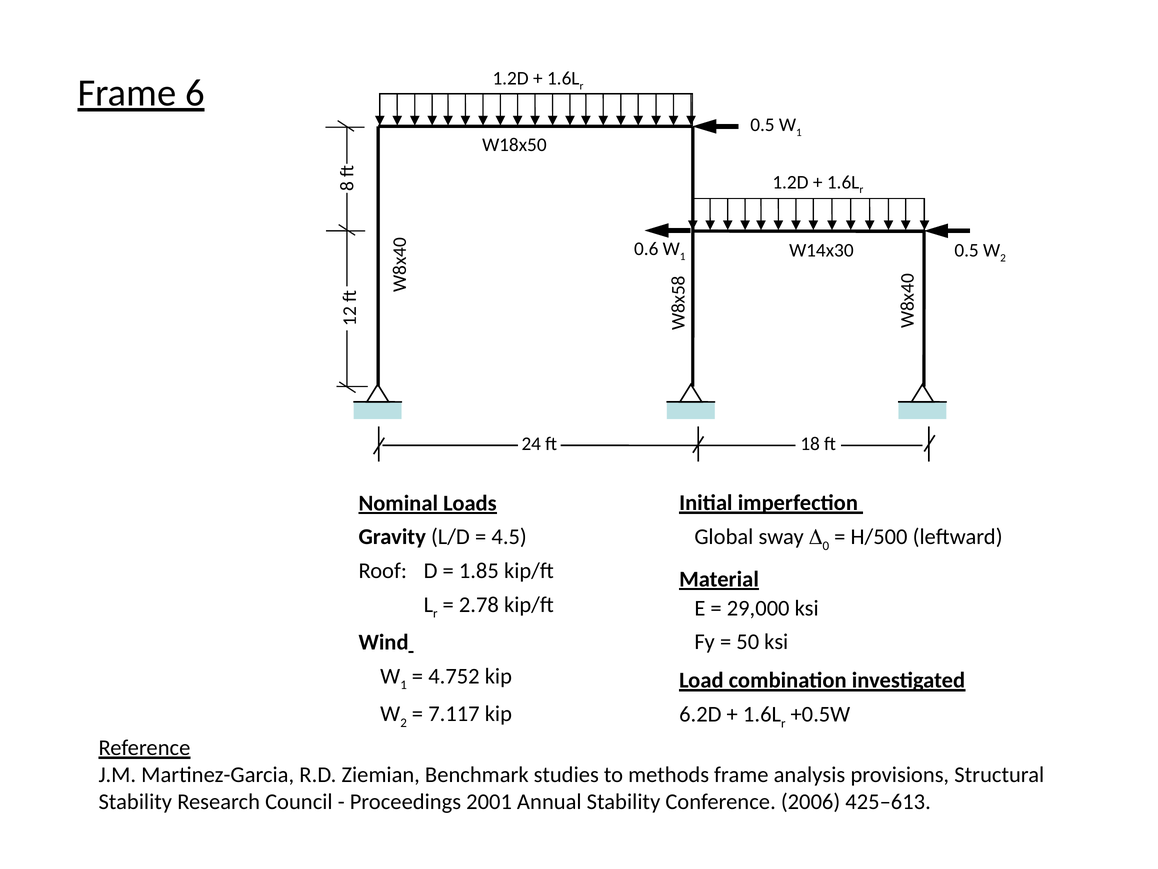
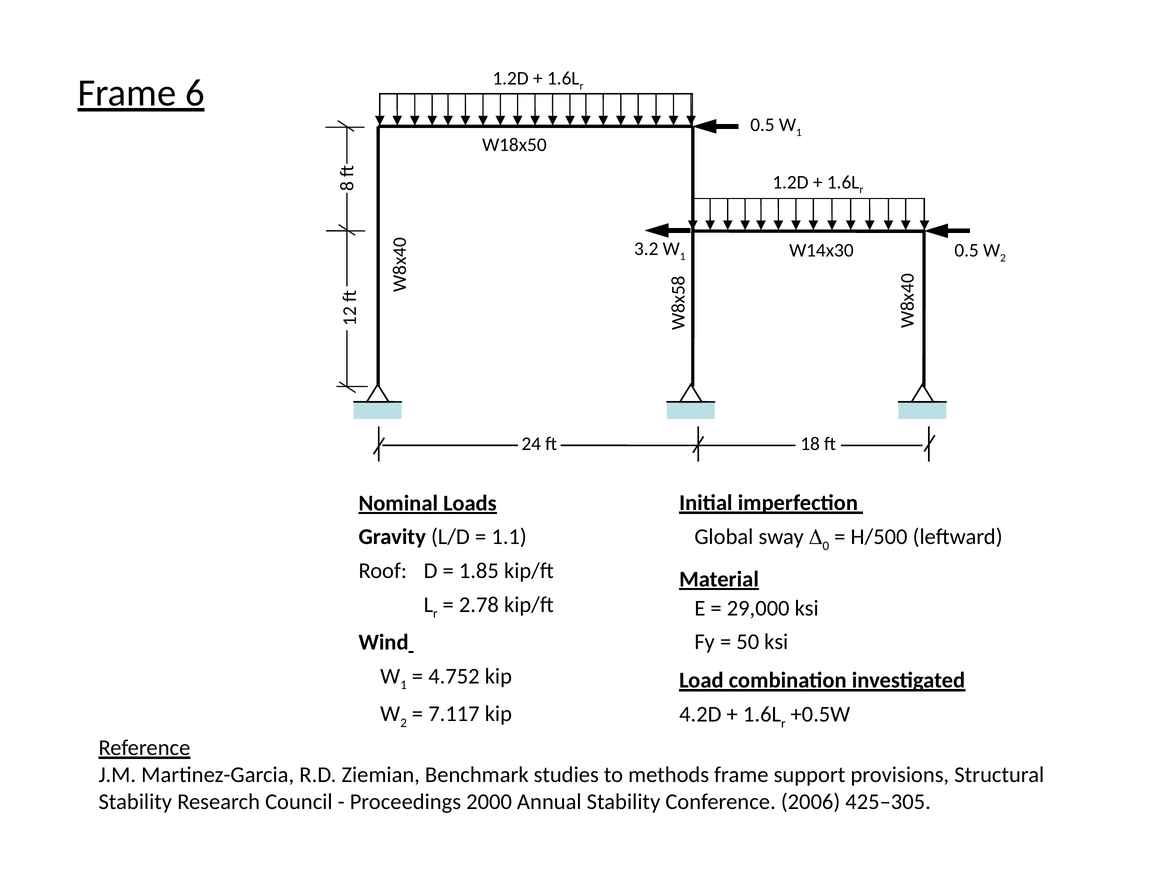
0.6: 0.6 -> 3.2 (646, 249)
4.5: 4.5 -> 1.1 (509, 537)
6.2D: 6.2D -> 4.2D (700, 714)
analysis: analysis -> support (809, 775)
2001: 2001 -> 2000 (489, 802)
425–613: 425–613 -> 425–305 (888, 802)
